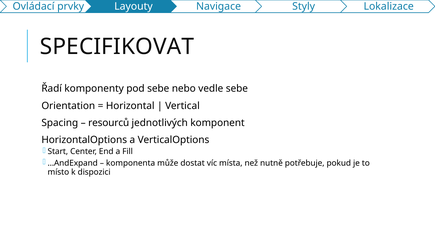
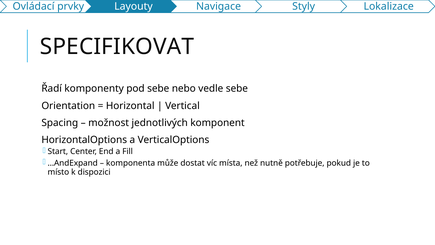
resourců: resourců -> možnost (109, 123)
